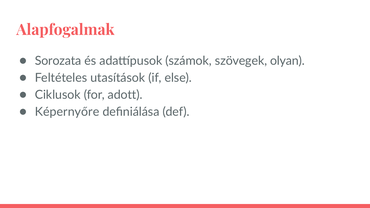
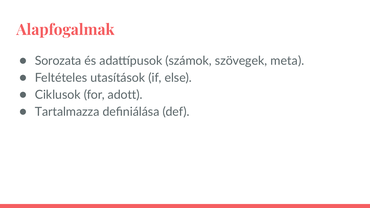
olyan: olyan -> meta (287, 61)
Képernyőre: Képernyőre -> Tartalmazza (67, 112)
